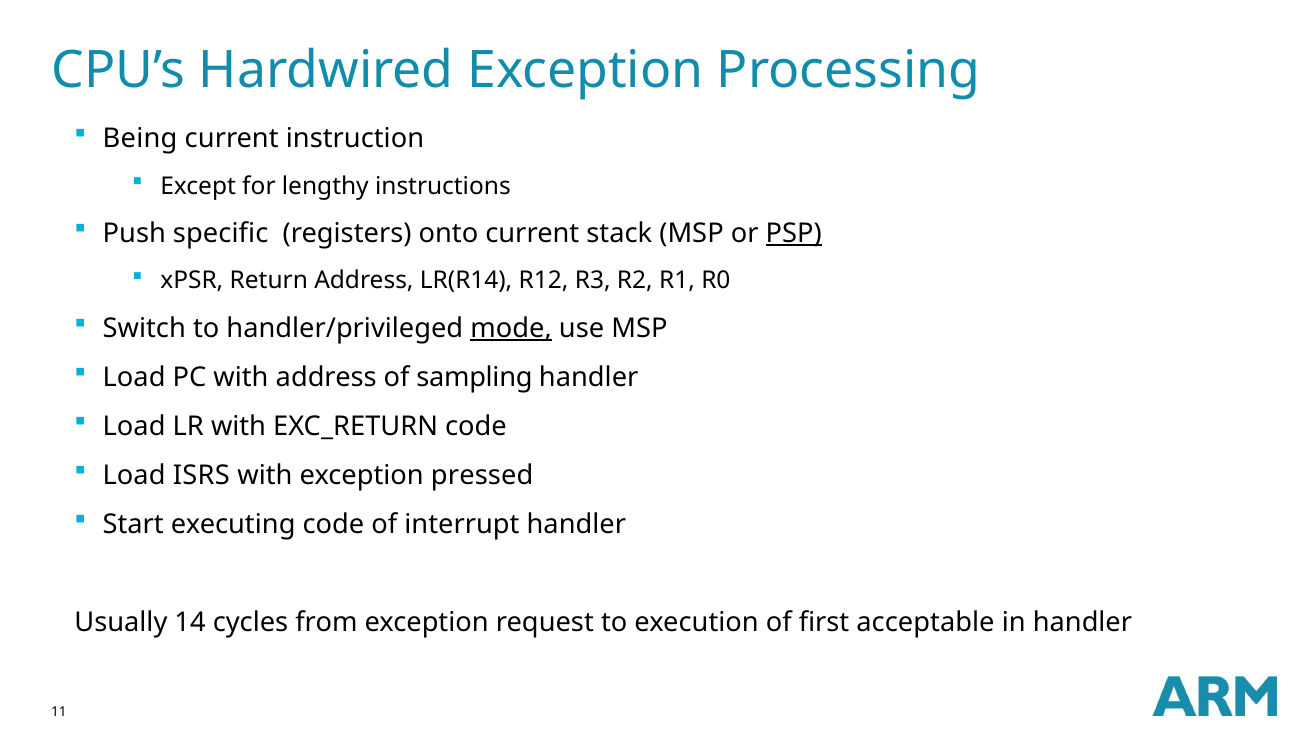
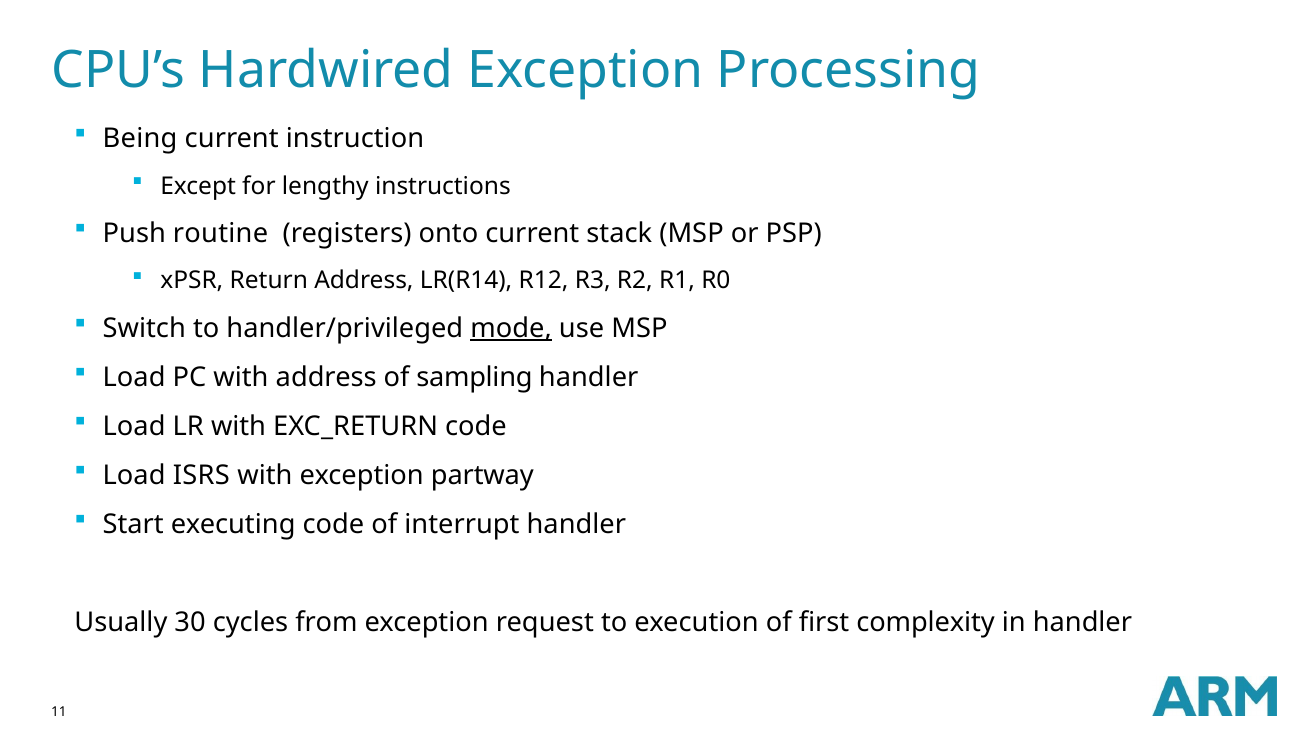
specific: specific -> routine (221, 233)
PSP underline: present -> none (794, 233)
pressed: pressed -> partway (482, 475)
14: 14 -> 30 (190, 622)
acceptable: acceptable -> complexity (926, 622)
